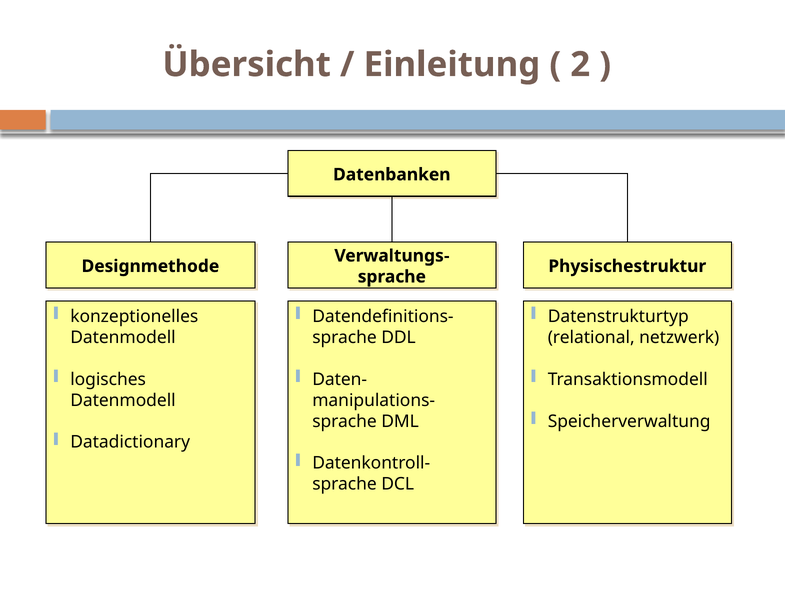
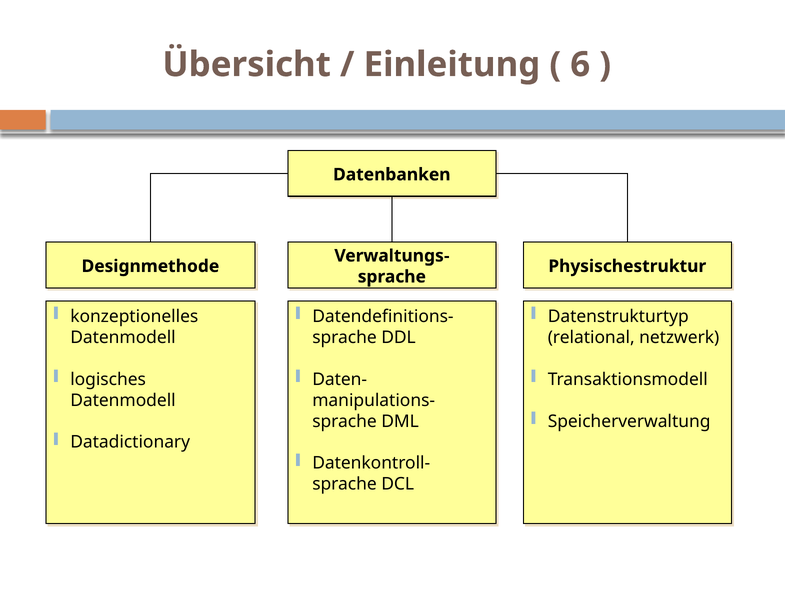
2: 2 -> 6 (580, 65)
